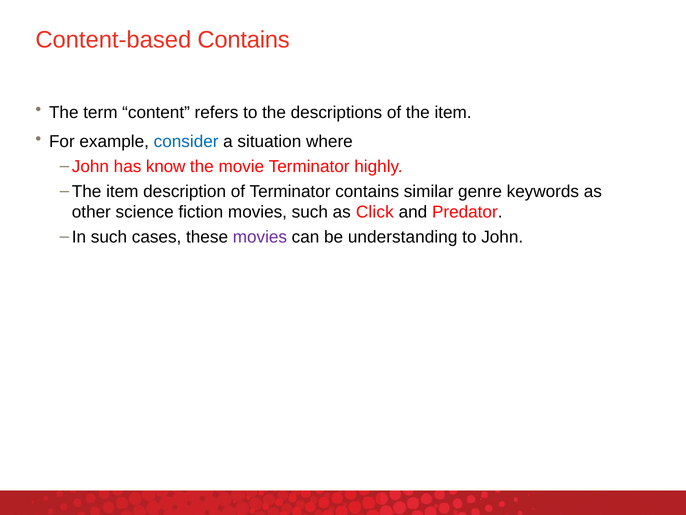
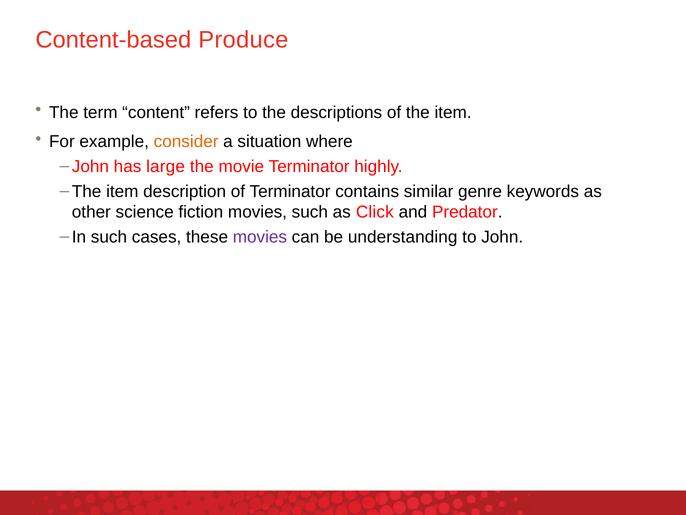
Content-based Contains: Contains -> Produce (243, 40)
consider colour: blue -> orange (186, 142)
know: know -> large (166, 167)
